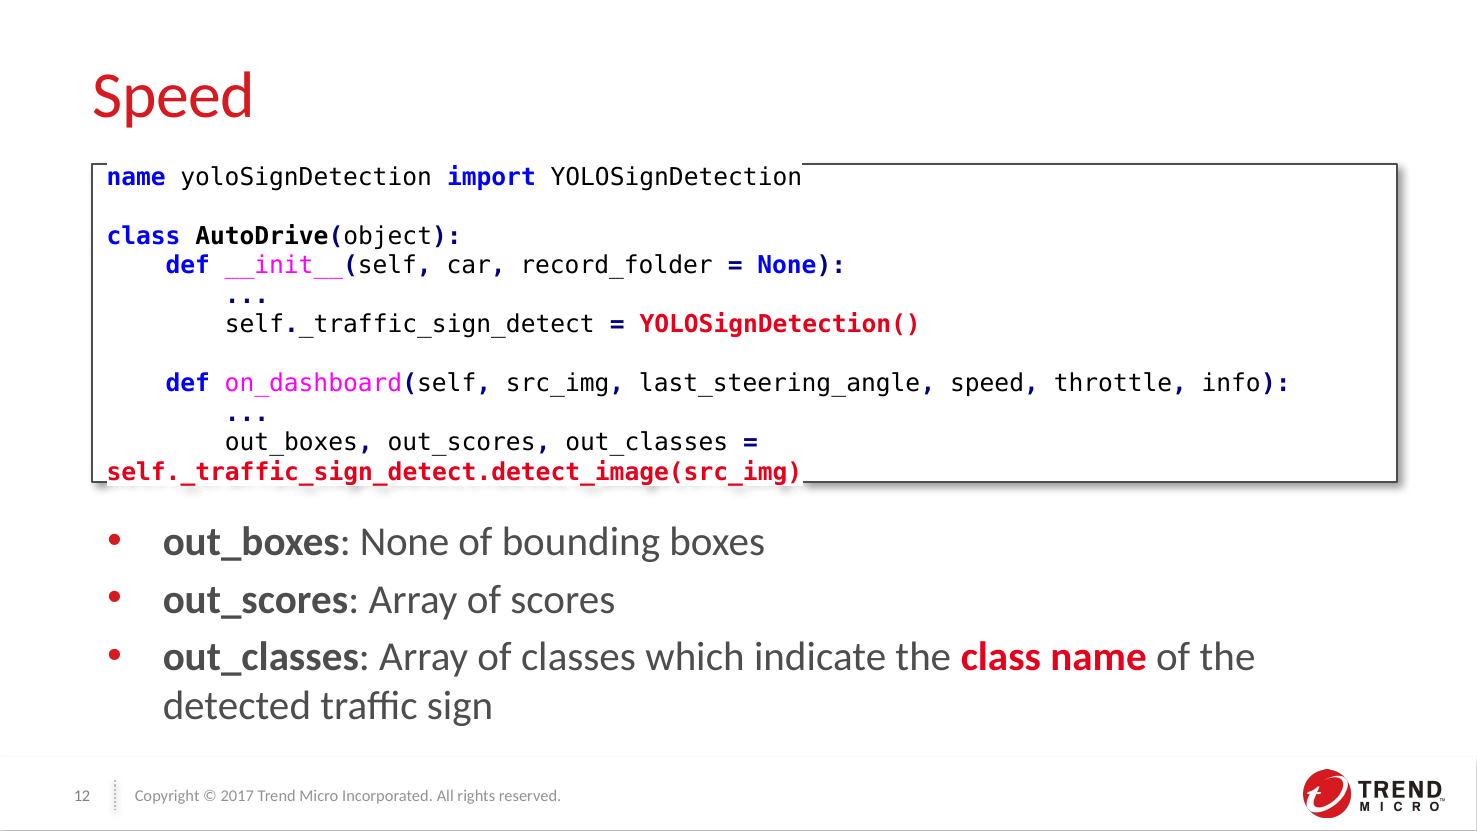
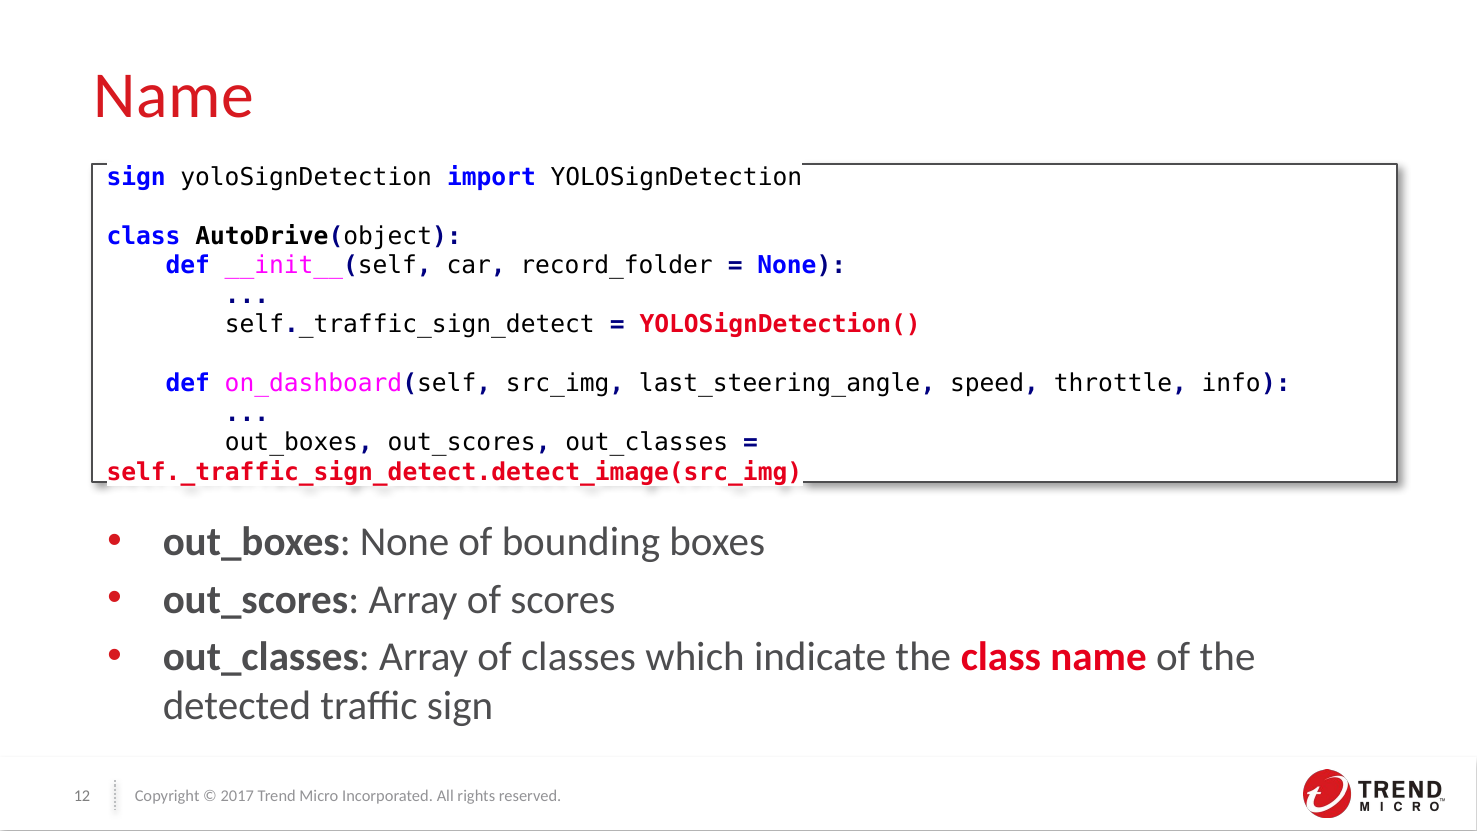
Speed: Speed -> Name (173, 96)
name: name -> sign (136, 177)
